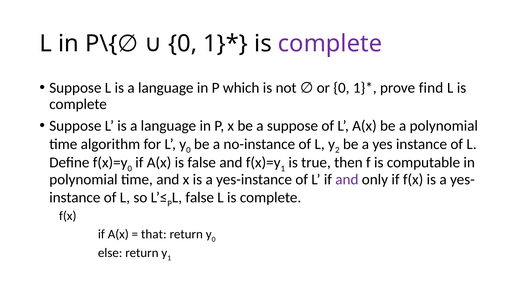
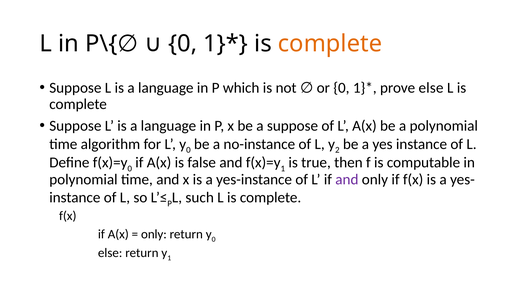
complete colour: purple -> orange (330, 44)
prove find: find -> else (431, 88)
L false: false -> such (200, 198)
that: that -> only (154, 234)
